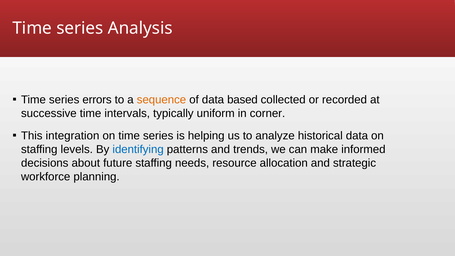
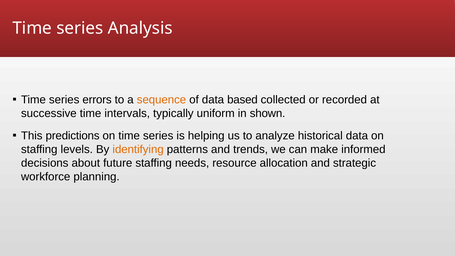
corner: corner -> shown (268, 113)
integration: integration -> predictions (73, 136)
identifying colour: blue -> orange (138, 149)
